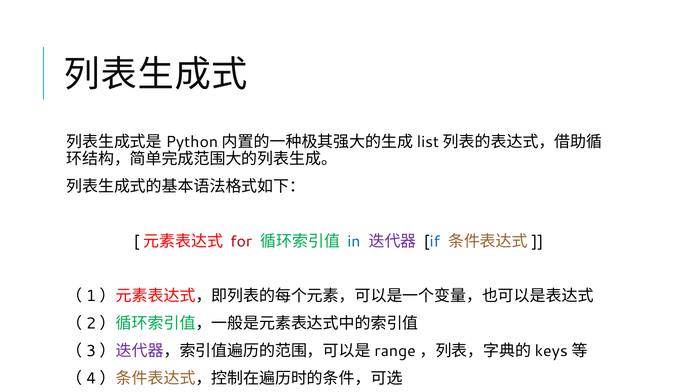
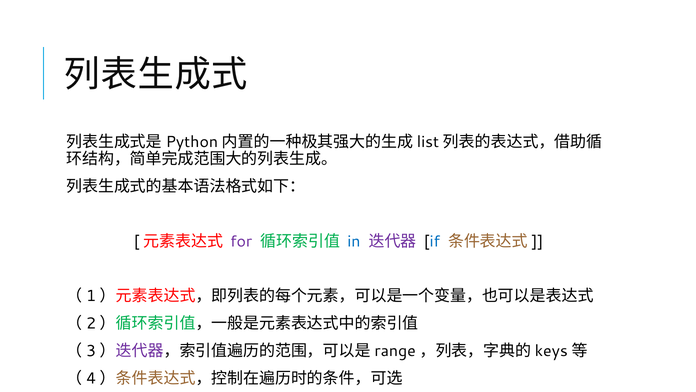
for colour: red -> purple (241, 241)
